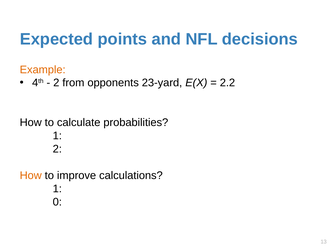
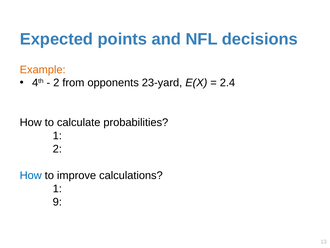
2.2: 2.2 -> 2.4 (227, 83)
How colour: orange -> blue (31, 175)
0: 0 -> 9 (57, 201)
